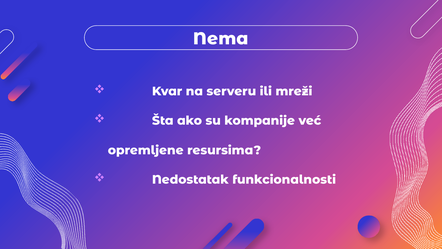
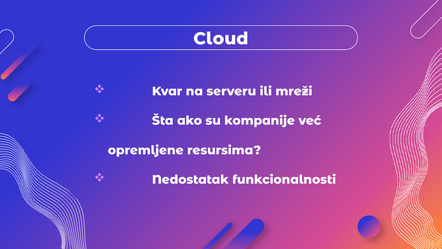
Nema: Nema -> Cloud (221, 39)
